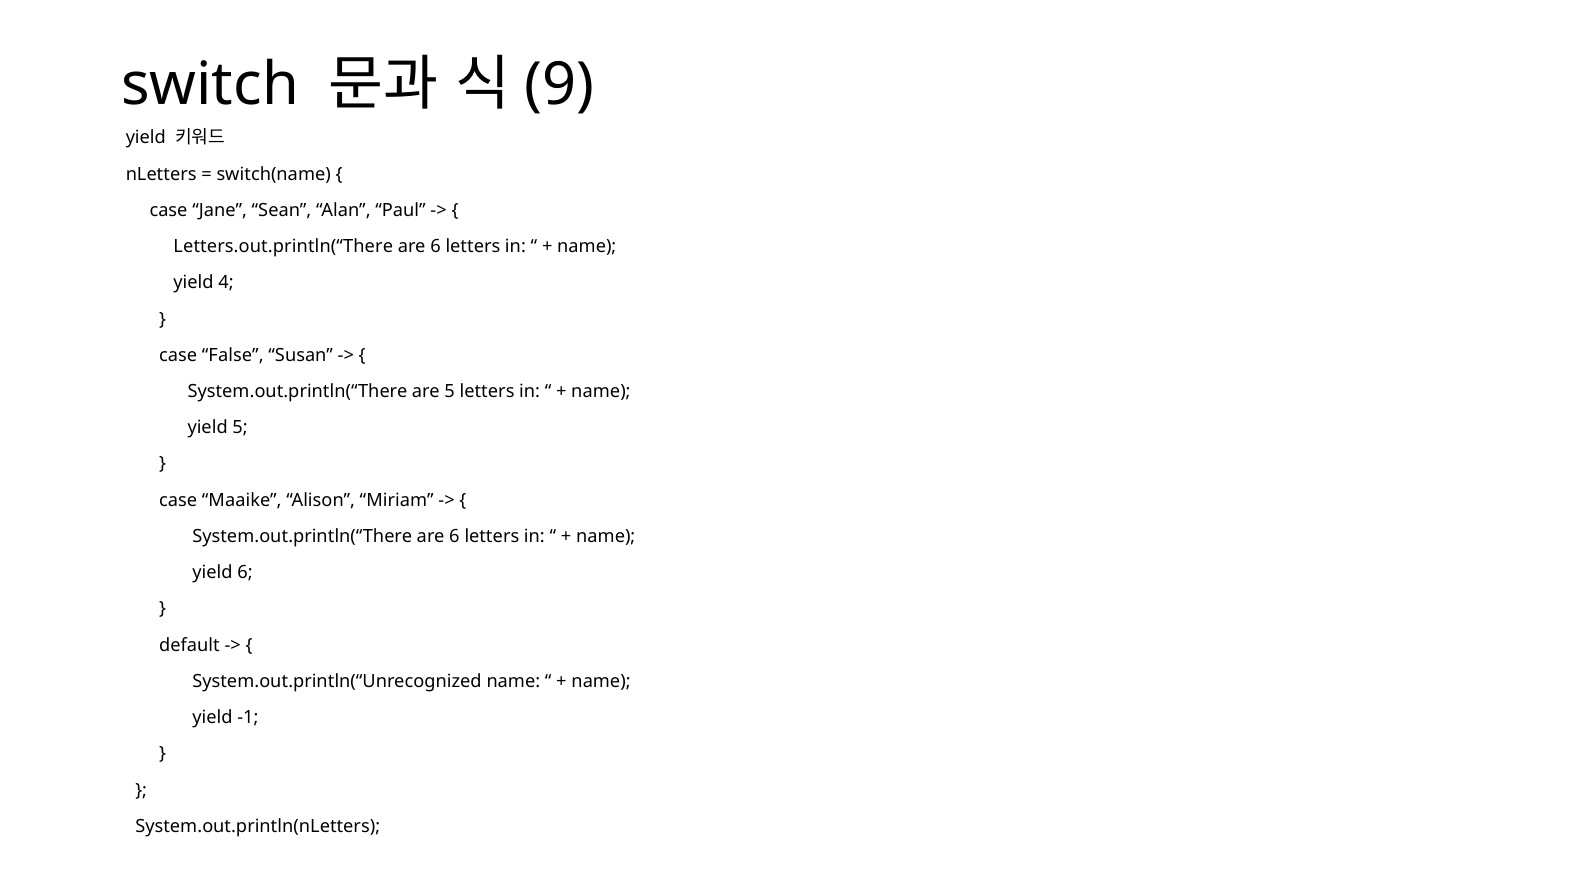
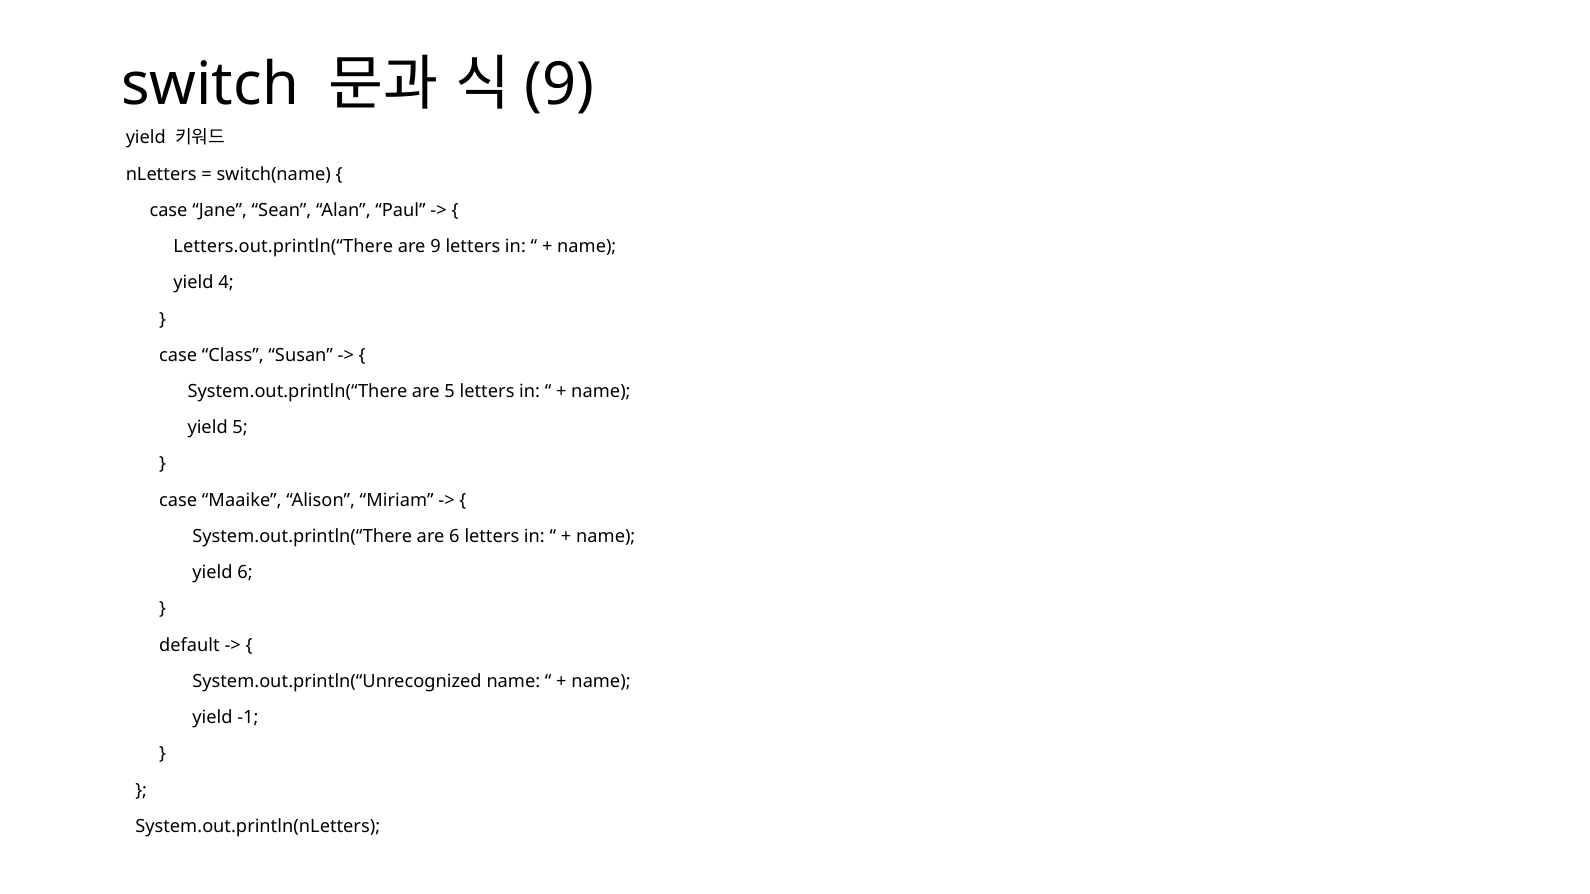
6: 6 -> 9 (436, 247)
False: False -> Class (233, 355)
